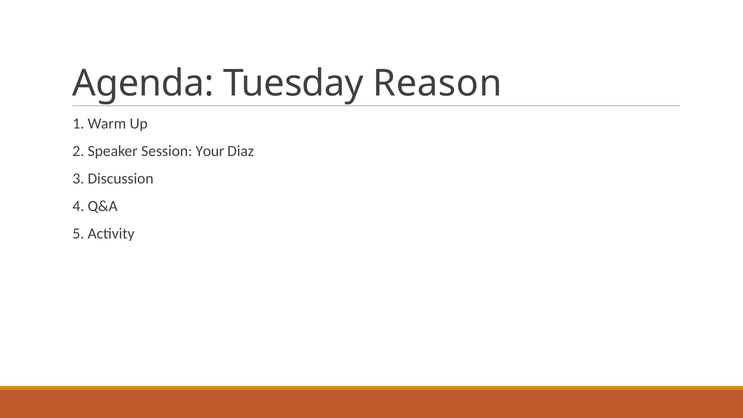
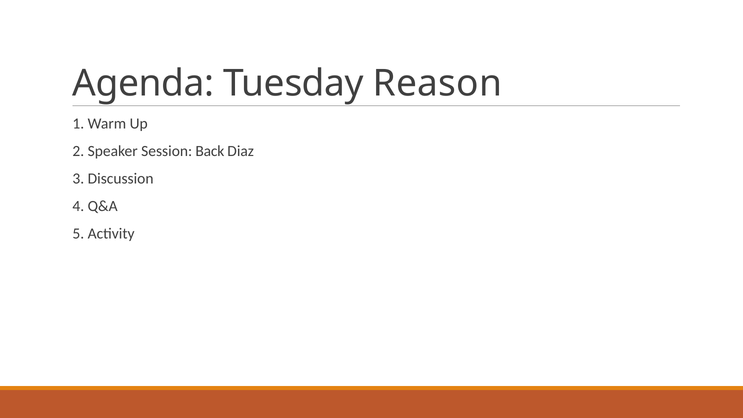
Your: Your -> Back (210, 151)
